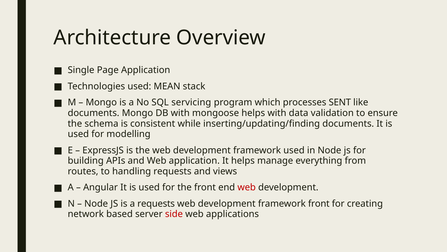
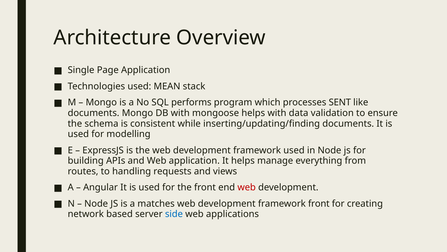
servicing: servicing -> performs (191, 102)
a requests: requests -> matches (156, 203)
side colour: red -> blue (174, 214)
